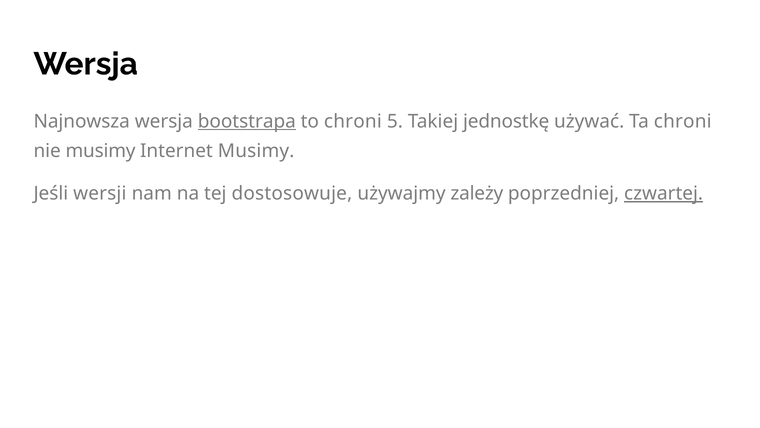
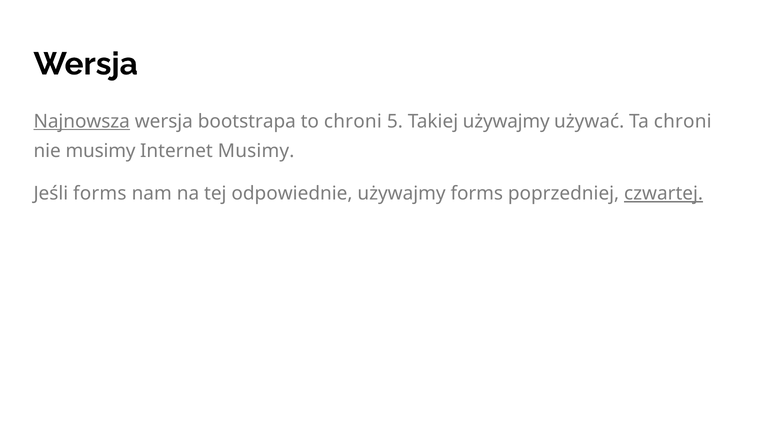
Najnowsza underline: none -> present (82, 121)
bootstrapa underline: present -> none (247, 121)
Takiej jednostkę: jednostkę -> używajmy (506, 121)
Jeśli wersji: wersji -> forms (100, 193)
dostosowuje: dostosowuje -> odpowiednie (292, 193)
używajmy zależy: zależy -> forms (477, 193)
